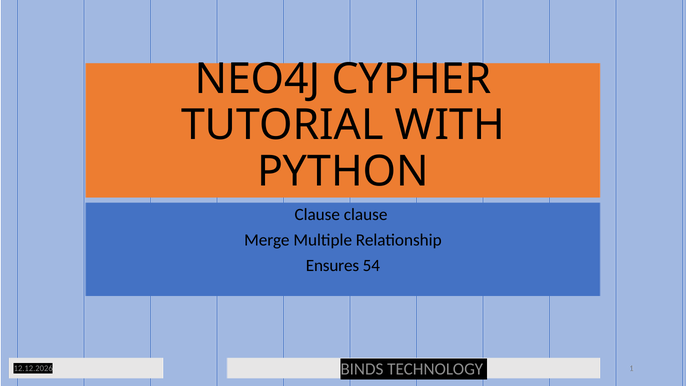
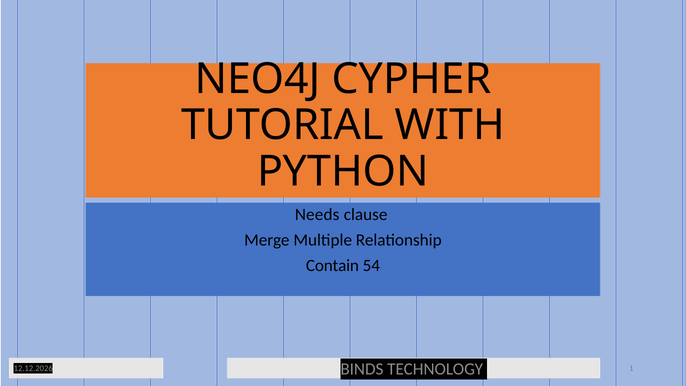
Clause: Clause -> Needs (317, 214)
Ensures: Ensures -> Contain (332, 266)
